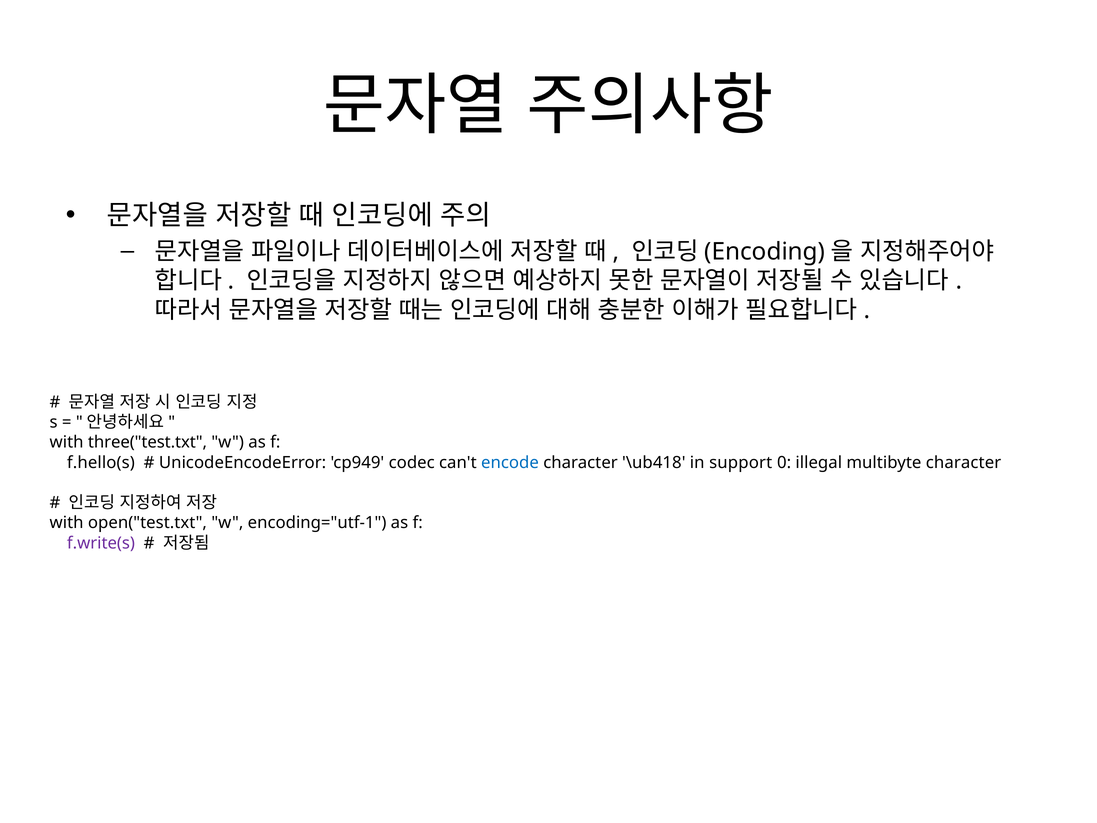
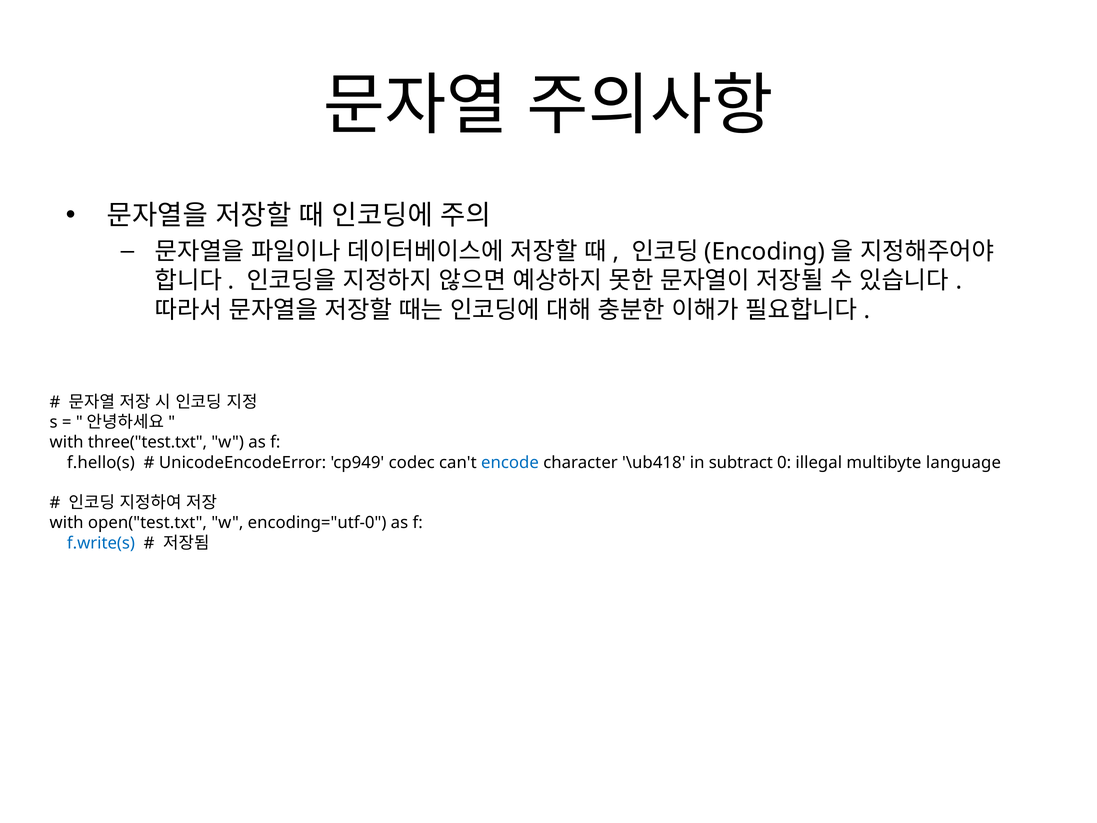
support: support -> subtract (741, 462)
multibyte character: character -> language (964, 462)
encoding="utf-1: encoding="utf-1 -> encoding="utf-0 (317, 523)
f.write(s colour: purple -> blue (101, 543)
